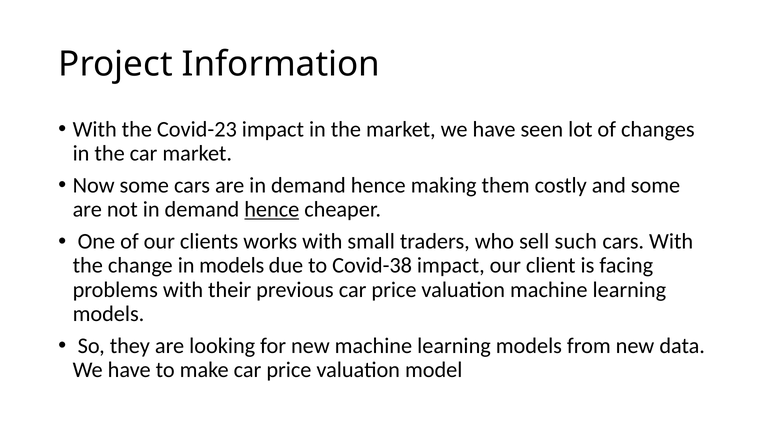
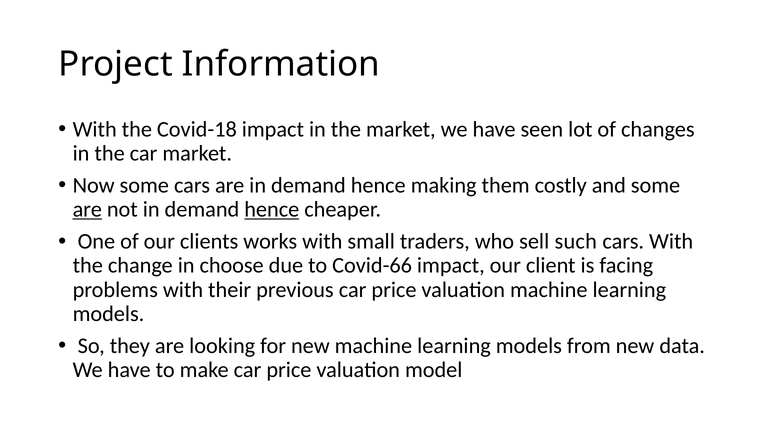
Covid-23: Covid-23 -> Covid-18 (197, 129)
are underline: none -> present (87, 210)
in models: models -> choose (232, 266)
Covid-38: Covid-38 -> Covid-66 (372, 266)
